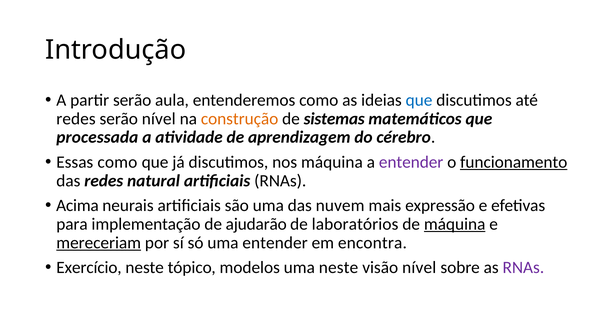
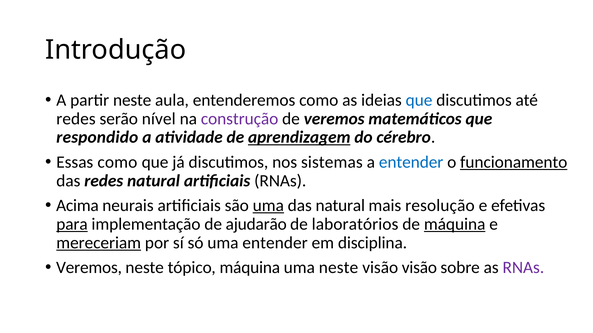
partir serão: serão -> neste (132, 100)
construção colour: orange -> purple (240, 119)
de sistemas: sistemas -> veremos (334, 119)
processada: processada -> respondido (97, 138)
aprendizagem underline: none -> present (299, 138)
nos máquina: máquina -> sistemas (332, 162)
entender colour: purple -> blue (411, 162)
uma underline: none -> present (268, 206)
das nuvem: nuvem -> natural (340, 206)
expressão: expressão -> resolução (440, 206)
para underline: none -> present (72, 224)
encontra: encontra -> disciplina (373, 243)
Exercício: Exercício -> Veremos (89, 268)
tópico modelos: modelos -> máquina (250, 268)
visão nível: nível -> visão (419, 268)
